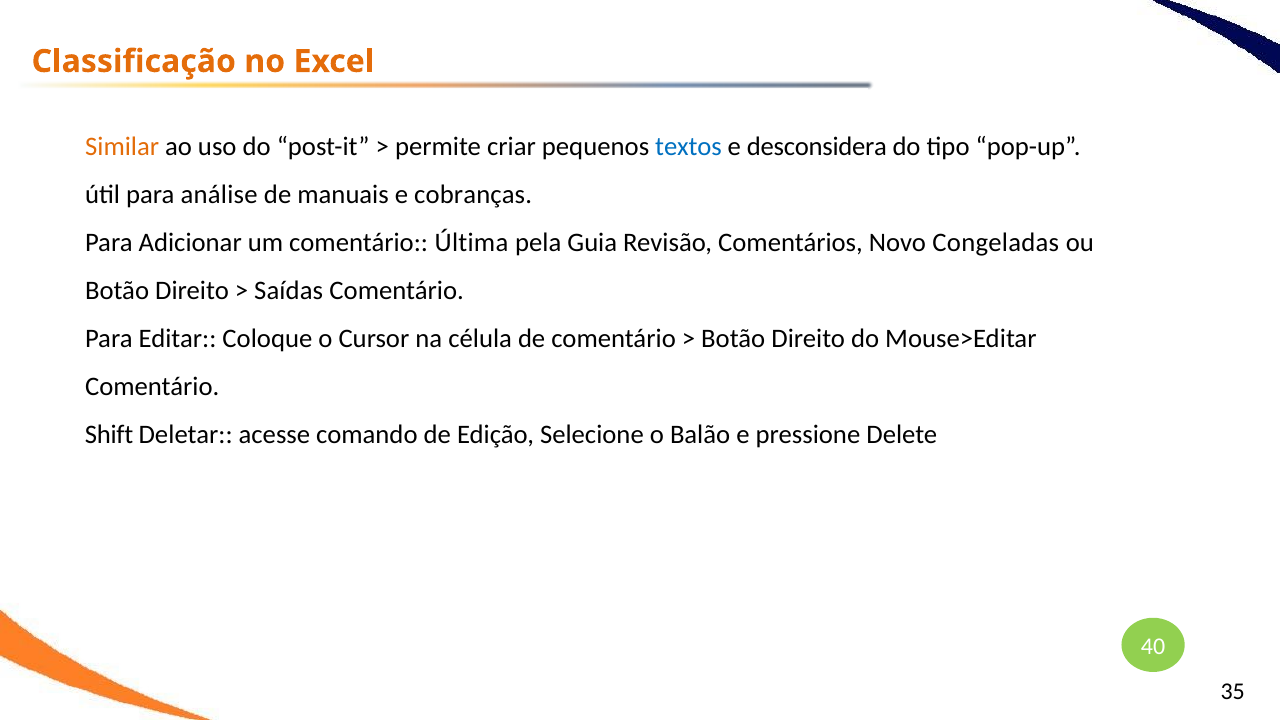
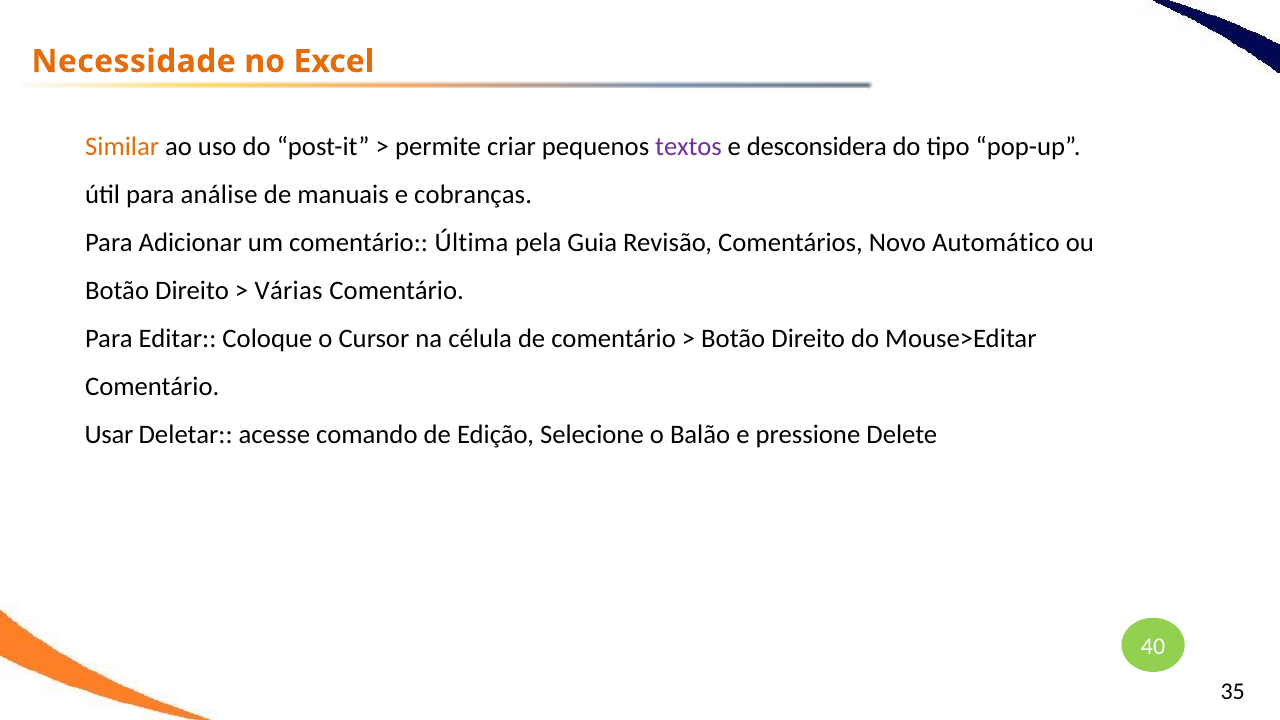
Classificação: Classificação -> Necessidade (134, 61)
textos colour: blue -> purple (689, 147)
Congeladas: Congeladas -> Automático (996, 243)
Saídas: Saídas -> Várias (289, 291)
Shift: Shift -> Usar (109, 435)
